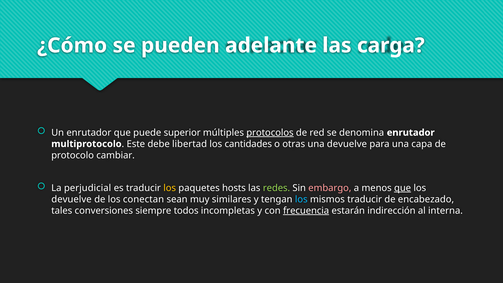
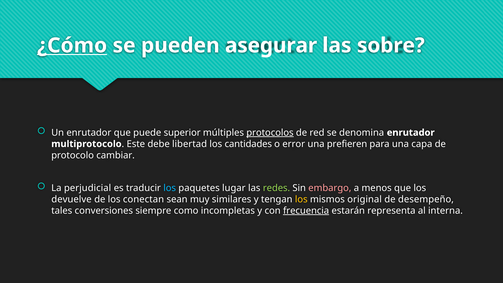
¿Cómo underline: none -> present (72, 45)
adelante: adelante -> asegurar (271, 45)
carga: carga -> sobre (391, 45)
otras: otras -> error (294, 144)
una devuelve: devuelve -> prefieren (347, 144)
los colour: yellow -> light blue (170, 188)
hosts: hosts -> lugar (234, 188)
que underline: present -> none (403, 188)
los colour: light blue -> yellow (301, 199)
mismos traducir: traducir -> original (365, 199)
encabezado: encabezado -> desempeño (426, 199)
todos: todos -> como (186, 211)
indirección: indirección -> representa (391, 211)
